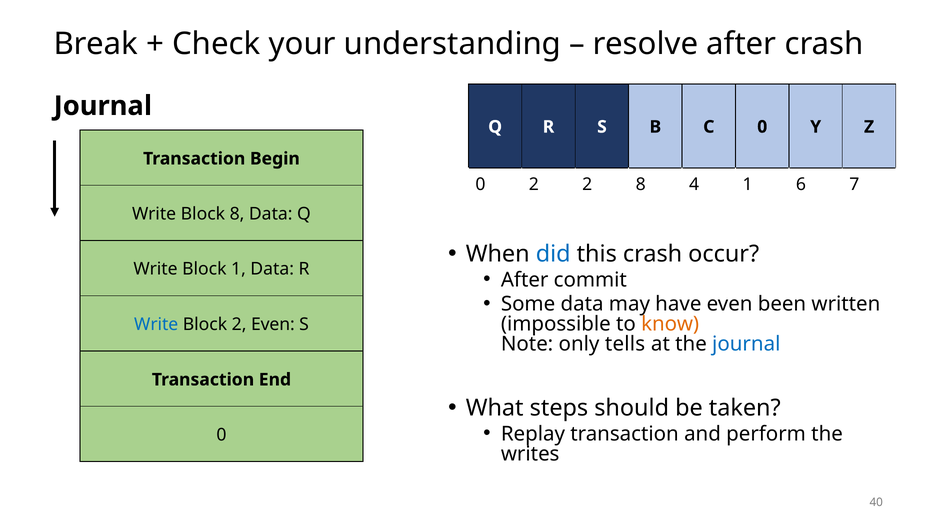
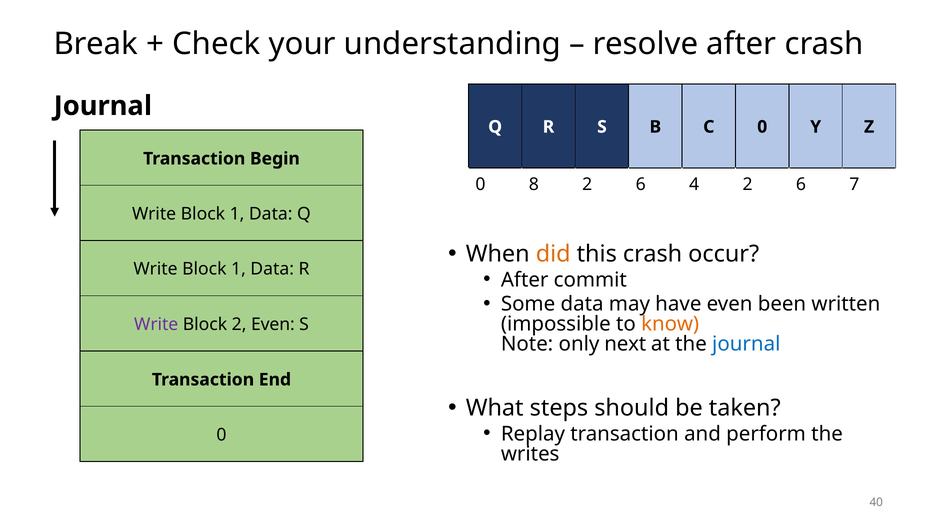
0 2: 2 -> 8 (534, 184)
8: 8 -> 6 (641, 184)
4 1: 1 -> 2 (748, 184)
8: 8 -> 1 (237, 214)
did colour: blue -> orange (553, 254)
Write colour: blue -> purple (156, 324)
tells: tells -> next (625, 344)
